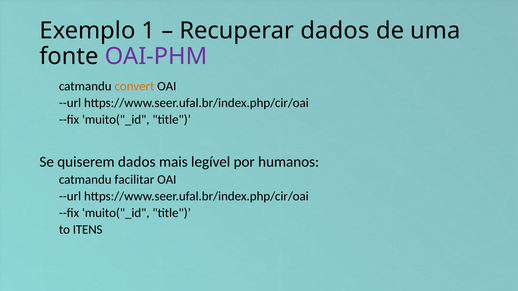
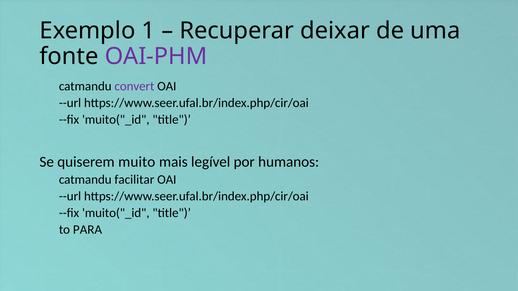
Recuperar dados: dados -> deixar (335, 31)
convert colour: orange -> purple (134, 86)
quiserem dados: dados -> muito (137, 162)
ITENS: ITENS -> PARA (87, 230)
